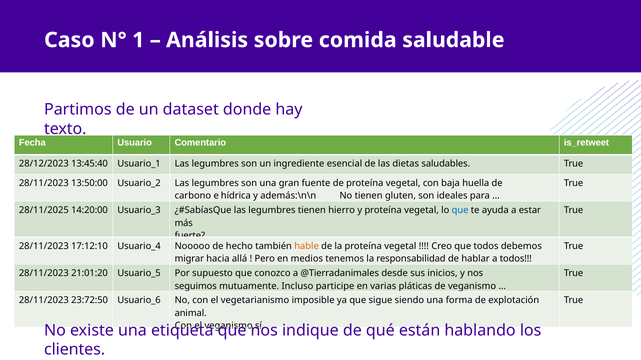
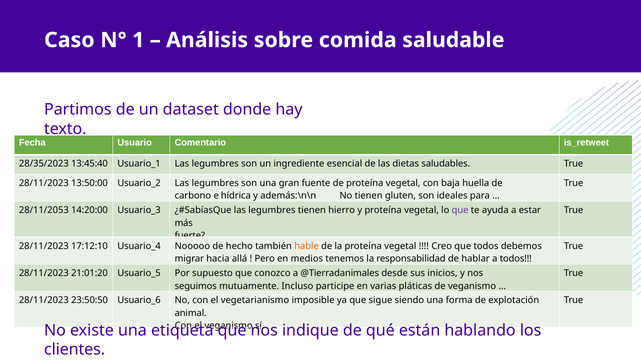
28/12/2023: 28/12/2023 -> 28/35/2023 (44, 164)
28/11/2025: 28/11/2025 -> 28/11/2053 (44, 211)
que colour: blue -> purple (460, 211)
23:72:50: 23:72:50 -> 23:50:50 (90, 301)
